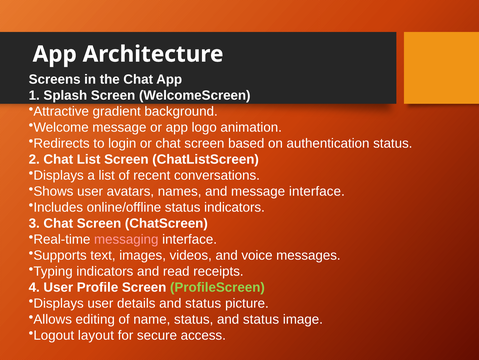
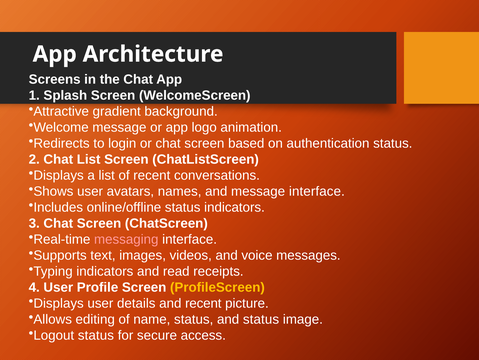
ProfileScreen colour: light green -> yellow (217, 287)
details and status: status -> recent (203, 303)
Logout layout: layout -> status (96, 335)
